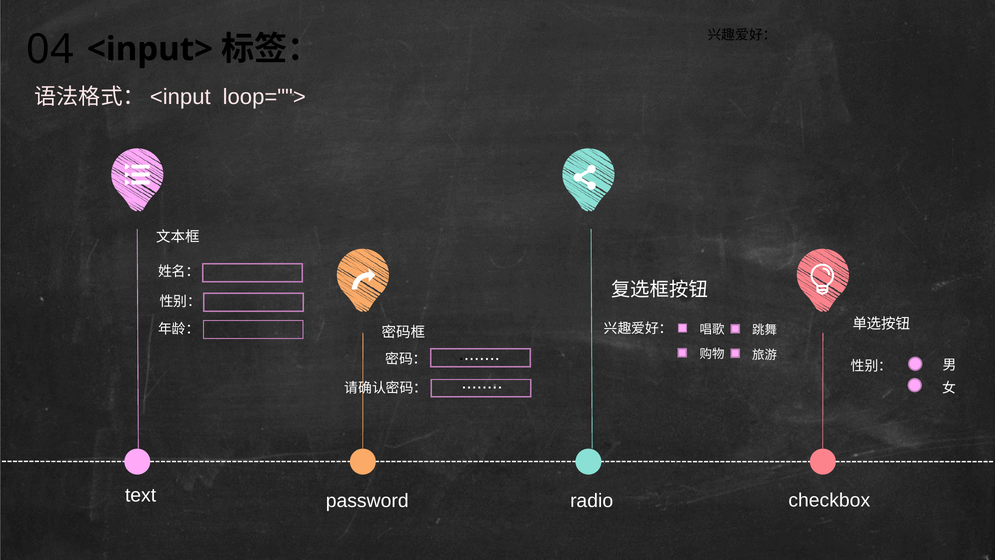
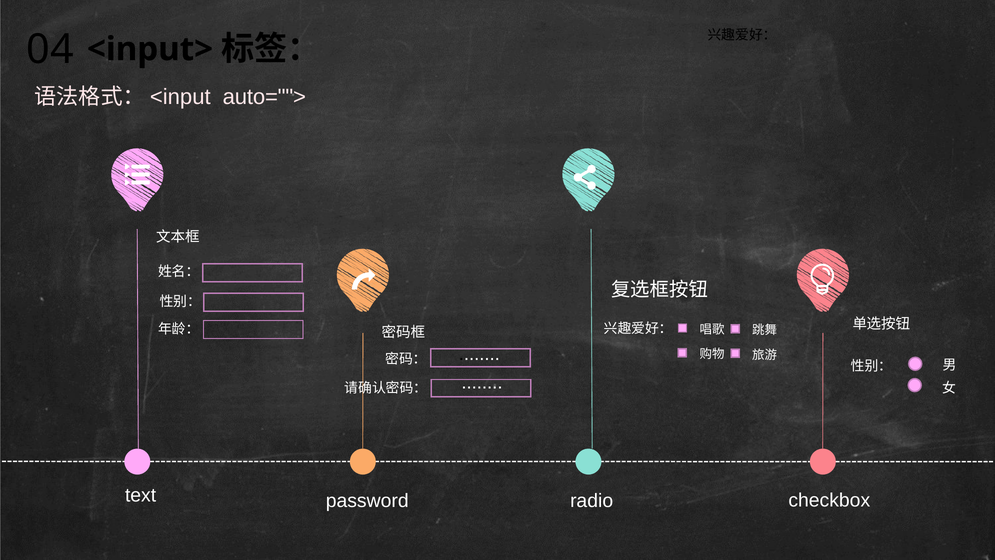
loop="">: loop=""> -> auto=""> (264, 97)
